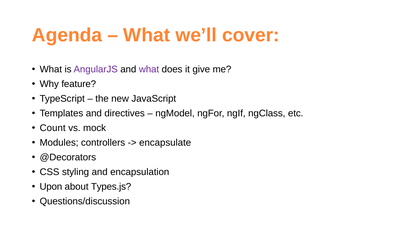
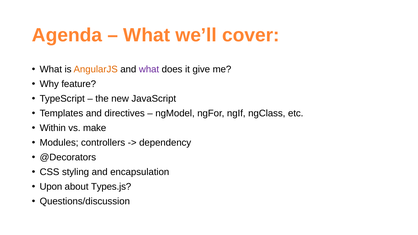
AngularJS colour: purple -> orange (96, 69)
Count: Count -> Within (53, 128)
mock: mock -> make (95, 128)
encapsulate: encapsulate -> dependency (165, 143)
